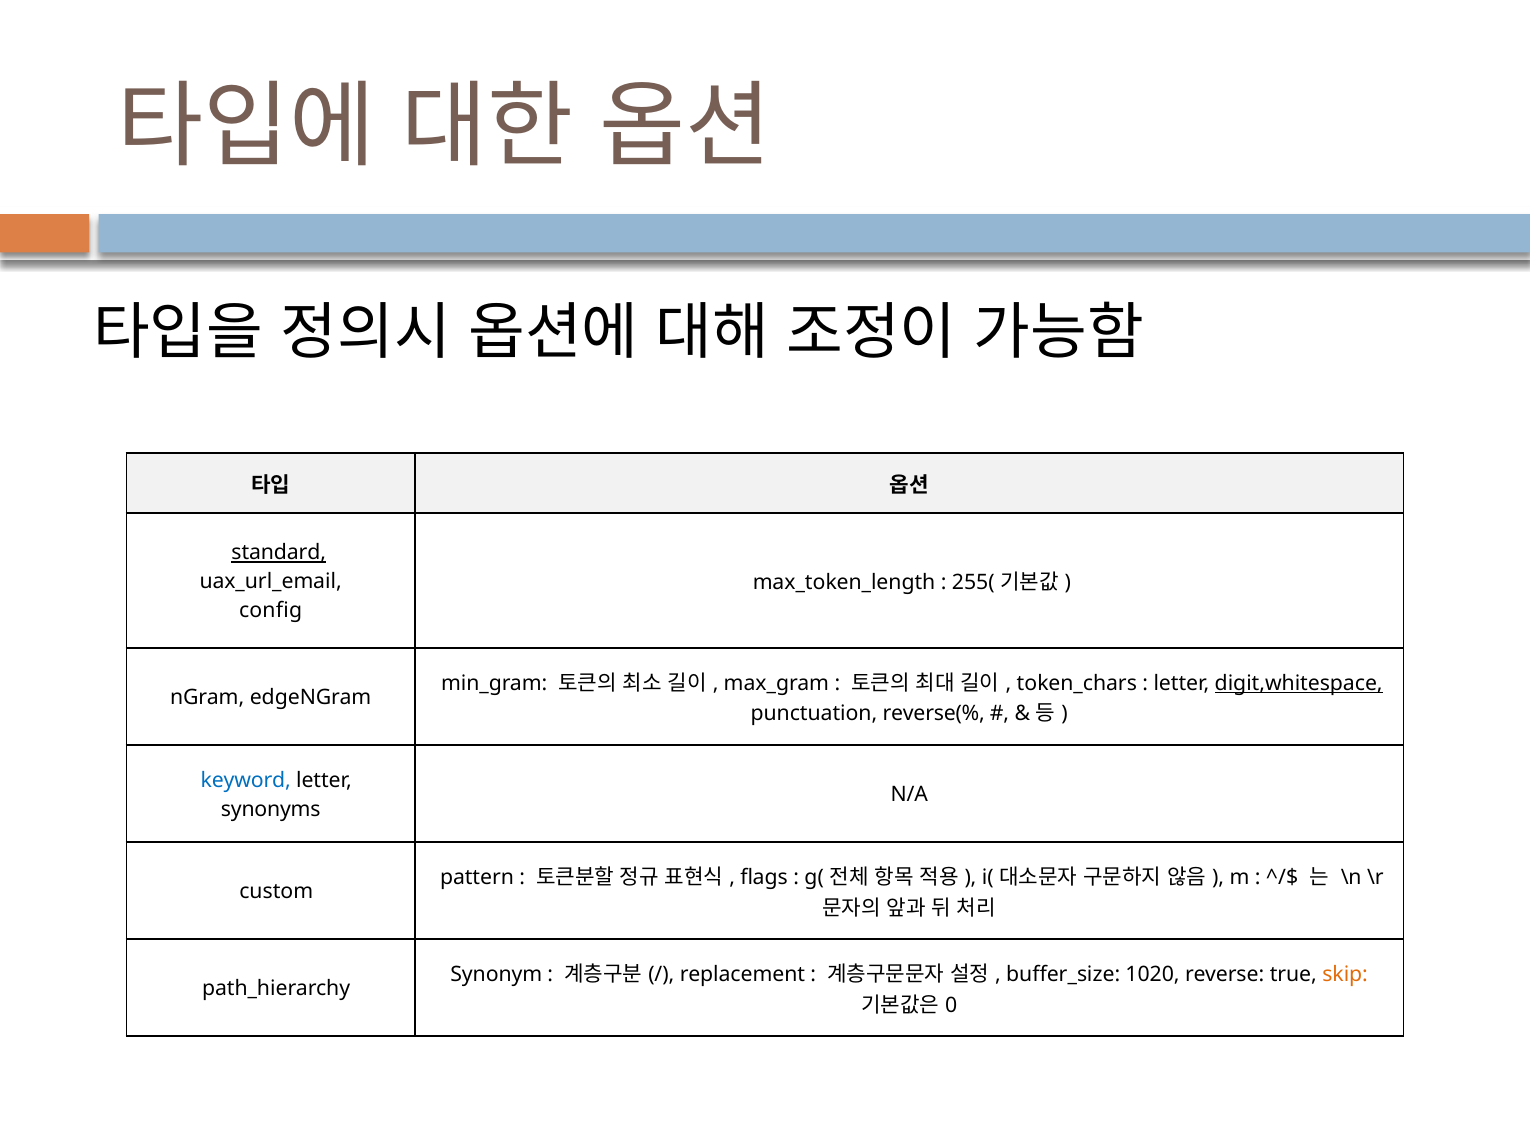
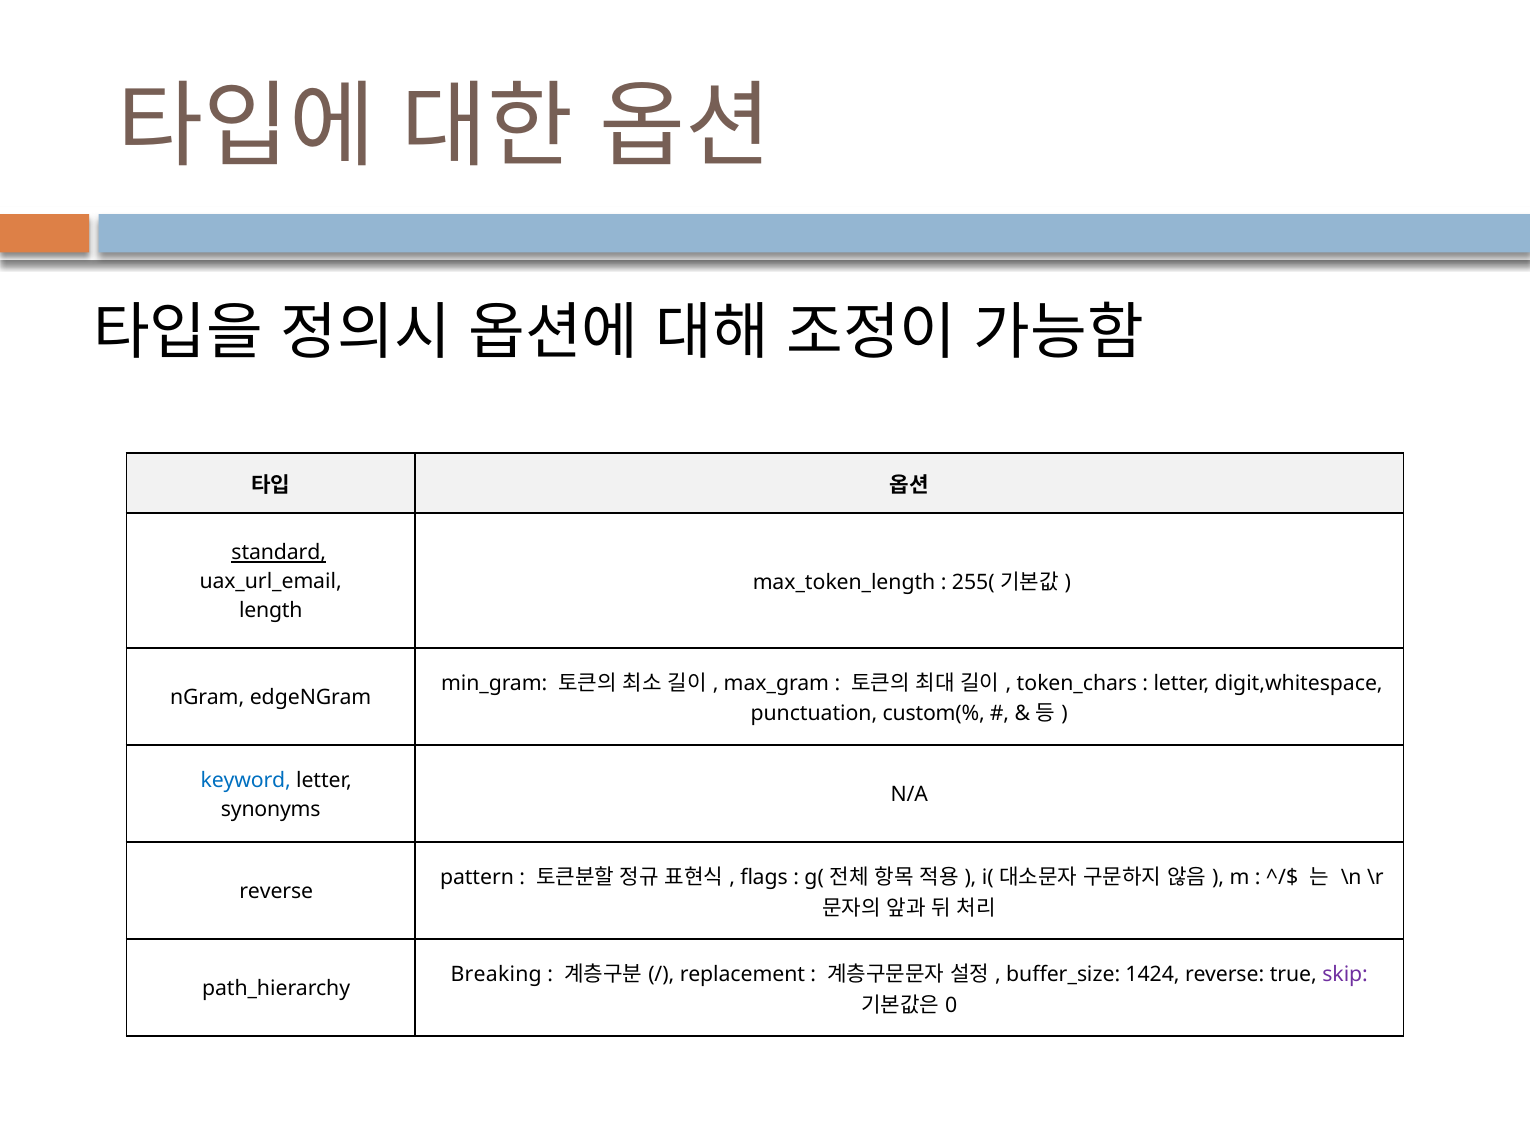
config: config -> length (271, 611)
digit,whitespace underline: present -> none (1299, 683)
reverse(%: reverse(% -> custom(% (934, 714)
custom: custom -> reverse (276, 892)
Synonym: Synonym -> Breaking (496, 975)
1020: 1020 -> 1424 (1153, 975)
skip colour: orange -> purple (1345, 975)
